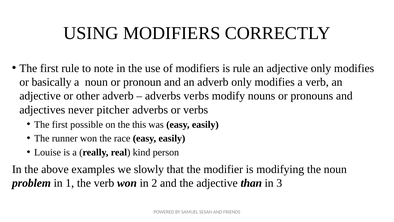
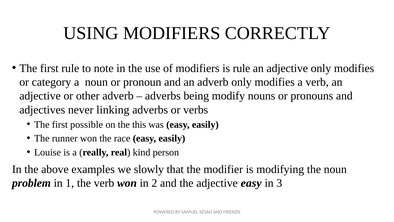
basically: basically -> category (52, 82)
adverbs verbs: verbs -> being (196, 96)
pitcher: pitcher -> linking (113, 110)
adjective than: than -> easy (251, 183)
